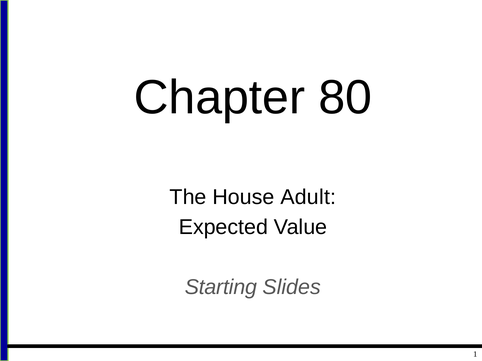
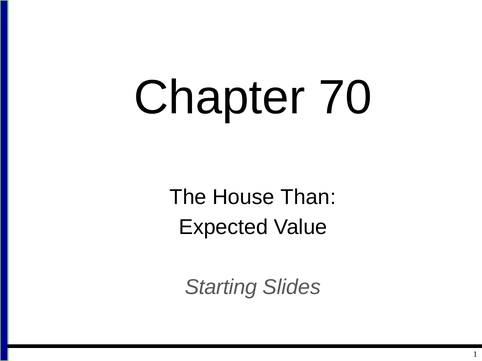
80: 80 -> 70 (345, 98)
Adult: Adult -> Than (308, 198)
